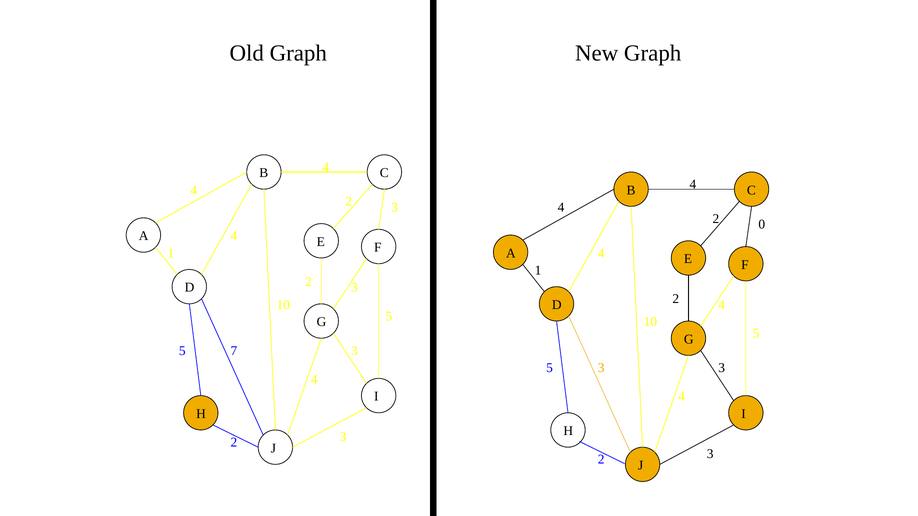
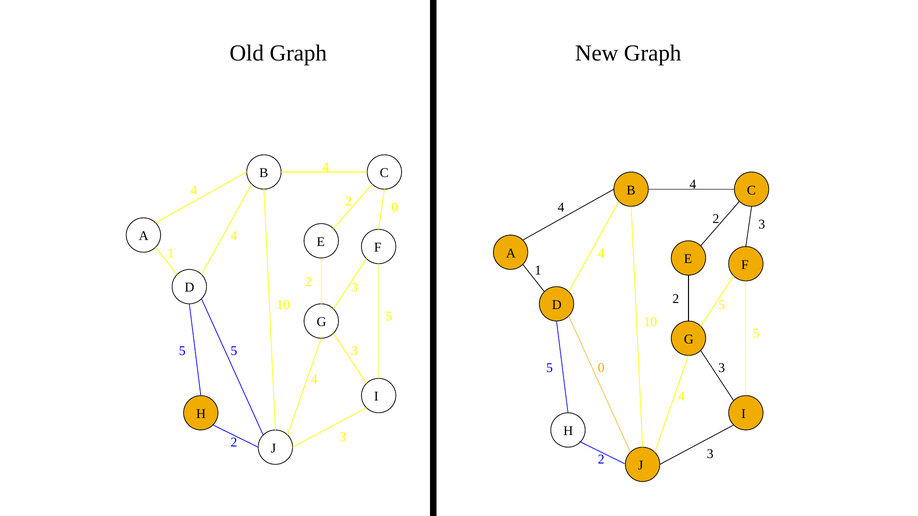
3: 3 -> 0 (395, 207)
0: 0 -> 3 (762, 225)
4: 4 -> 5 (722, 305)
5 7: 7 -> 5 (234, 351)
3: 3 -> 0 (601, 368)
